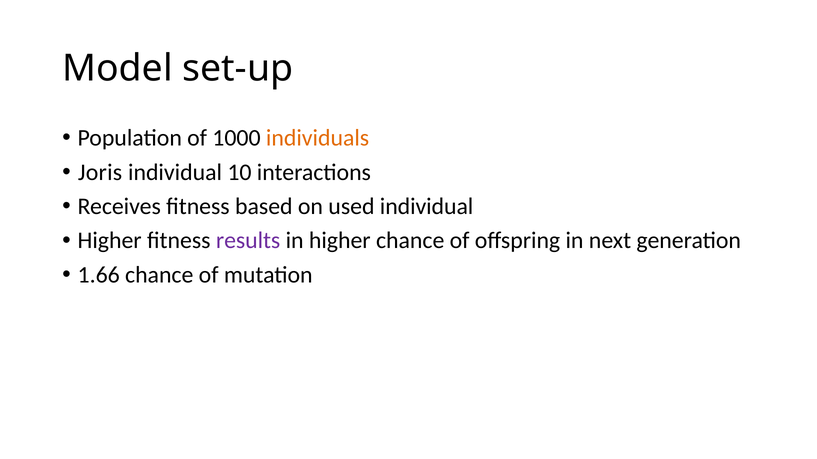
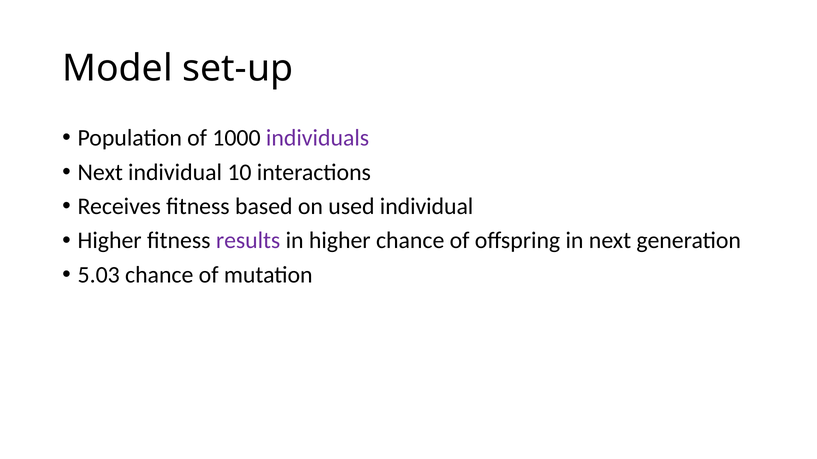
individuals colour: orange -> purple (318, 138)
Joris: Joris -> Next (100, 172)
1.66: 1.66 -> 5.03 (99, 275)
